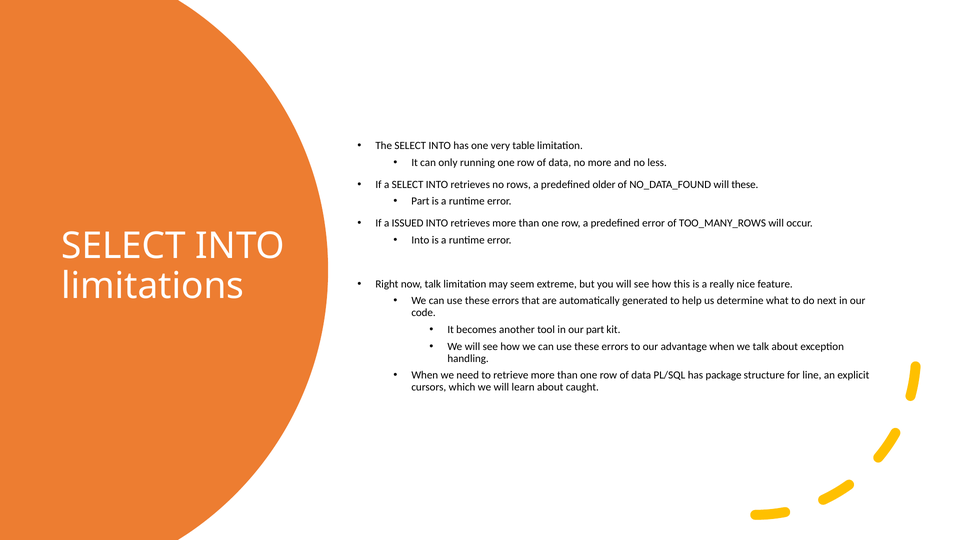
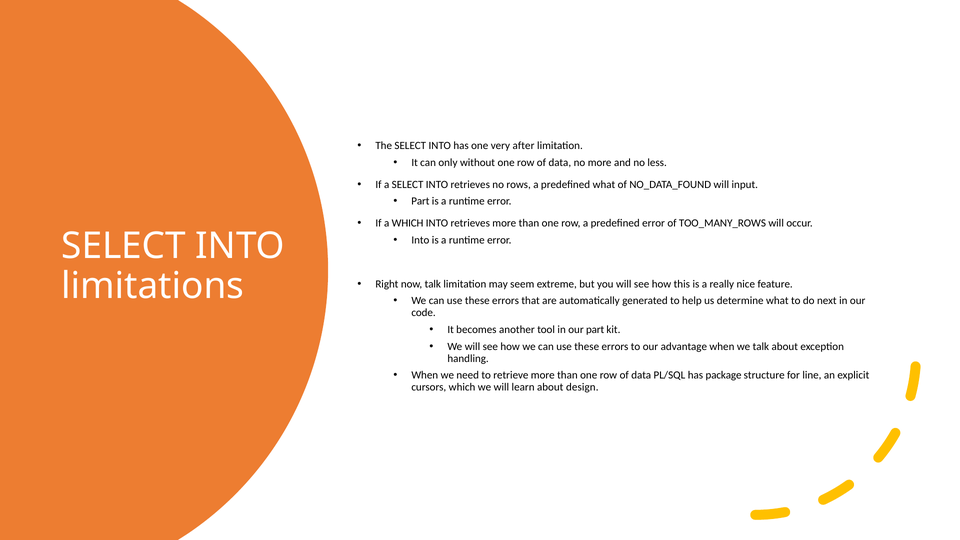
table: table -> after (524, 146)
running: running -> without (478, 162)
predefined older: older -> what (604, 184)
will these: these -> input (745, 184)
a ISSUED: ISSUED -> WHICH (408, 223)
caught: caught -> design (582, 387)
